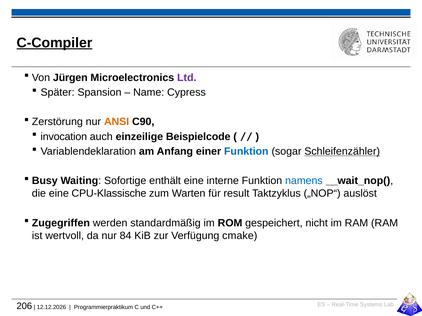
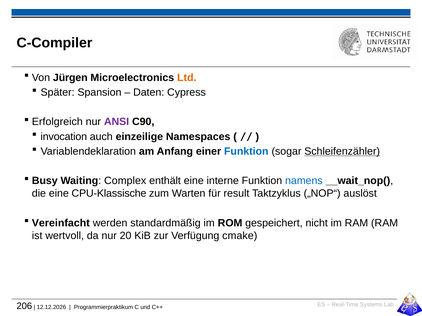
C-Compiler underline: present -> none (54, 43)
Ltd colour: purple -> orange (187, 78)
Name: Name -> Daten (149, 92)
Zerstörung: Zerstörung -> Erfolgreich (57, 122)
ANSI colour: orange -> purple (117, 122)
Beispielcode: Beispielcode -> Namespaces (198, 137)
Sofortige: Sofortige -> Complex (125, 181)
Zugegriffen: Zugegriffen -> Vereinfacht (61, 223)
84: 84 -> 20 (126, 236)
